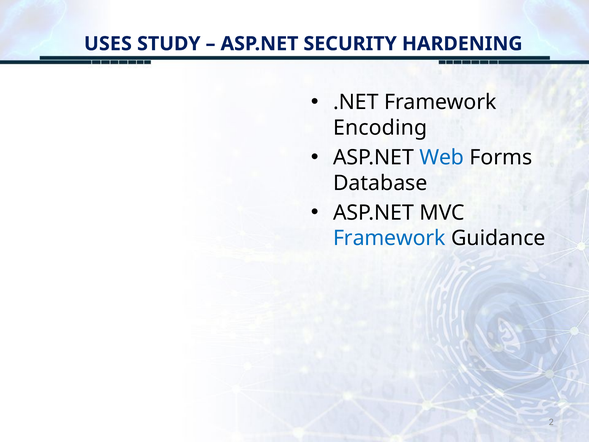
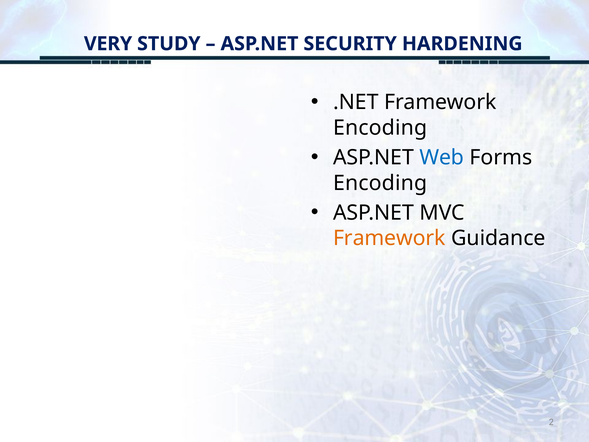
USES: USES -> VERY (108, 44)
Database: Database -> Encoding (380, 183)
Framework colour: blue -> orange (389, 238)
